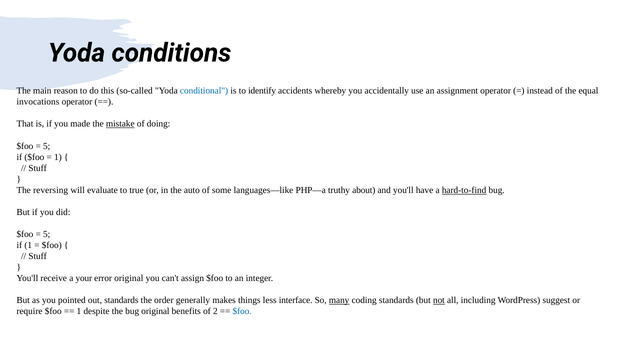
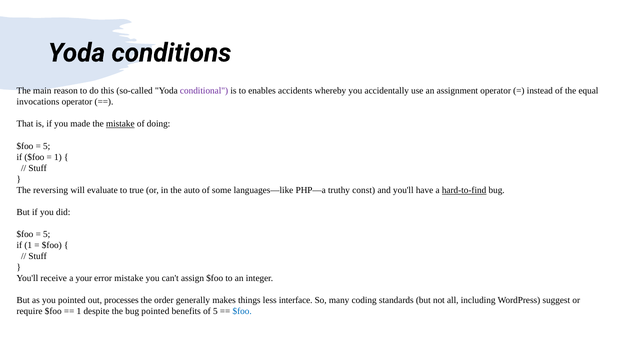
conditional colour: blue -> purple (204, 91)
identify: identify -> enables (262, 91)
about: about -> const (364, 190)
error original: original -> mistake (129, 278)
out standards: standards -> processes (121, 300)
many underline: present -> none (339, 300)
not underline: present -> none (439, 300)
bug original: original -> pointed (155, 311)
of 2: 2 -> 5 (215, 311)
